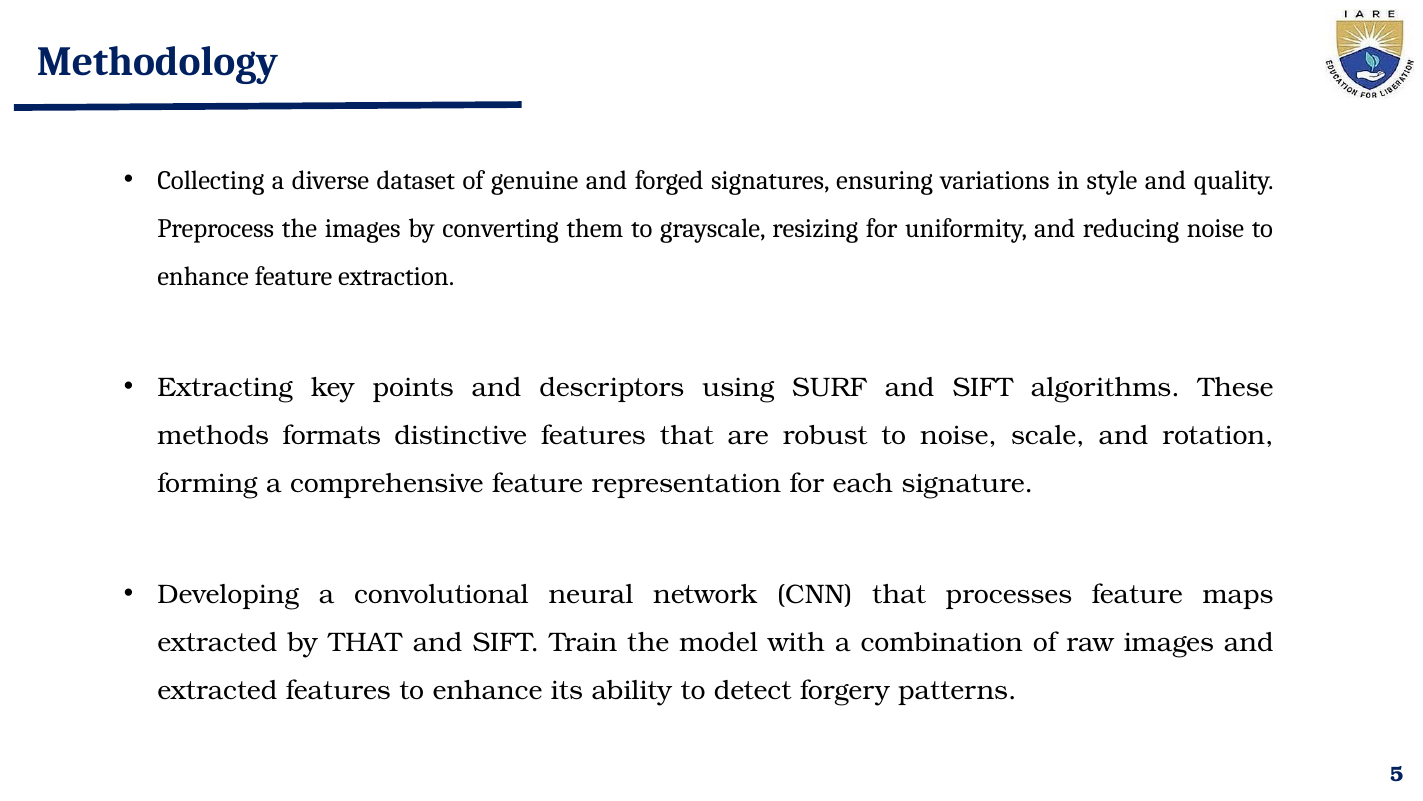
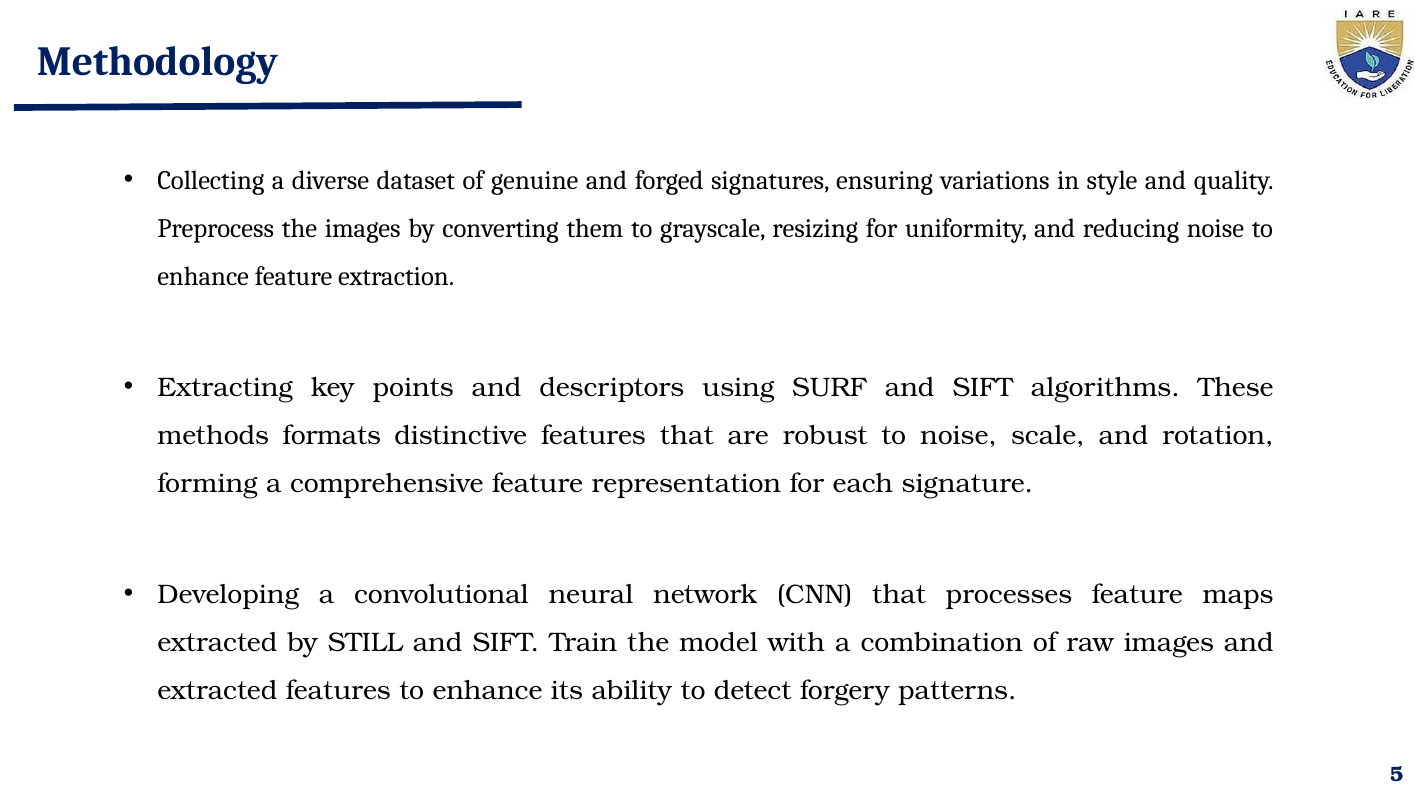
by THAT: THAT -> STILL (365, 642)
